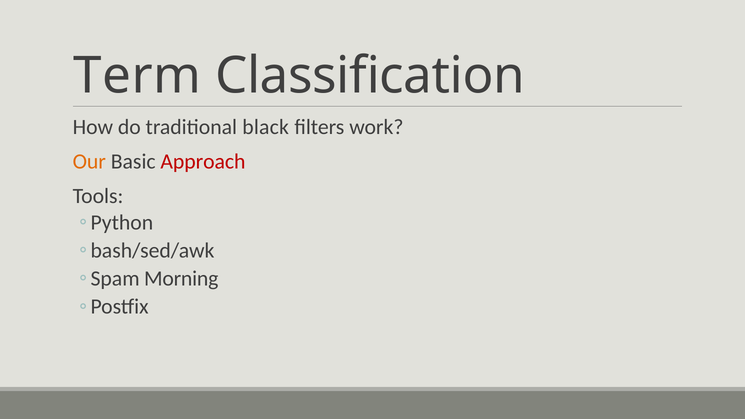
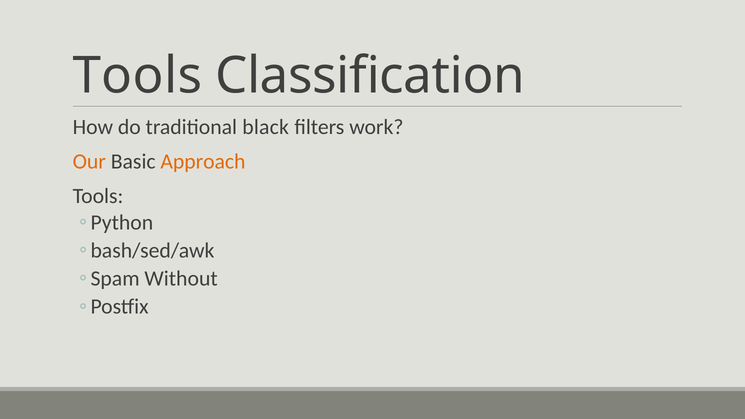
Term: Term -> Tools (137, 76)
Approach colour: red -> orange (203, 162)
Morning: Morning -> Without (181, 279)
